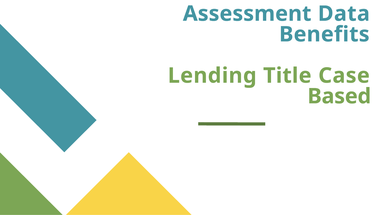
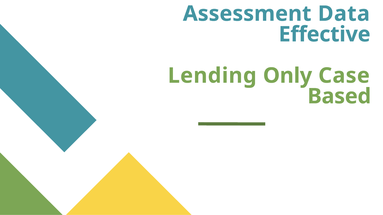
Benefits: Benefits -> Effective (325, 34)
Title: Title -> Only (288, 76)
